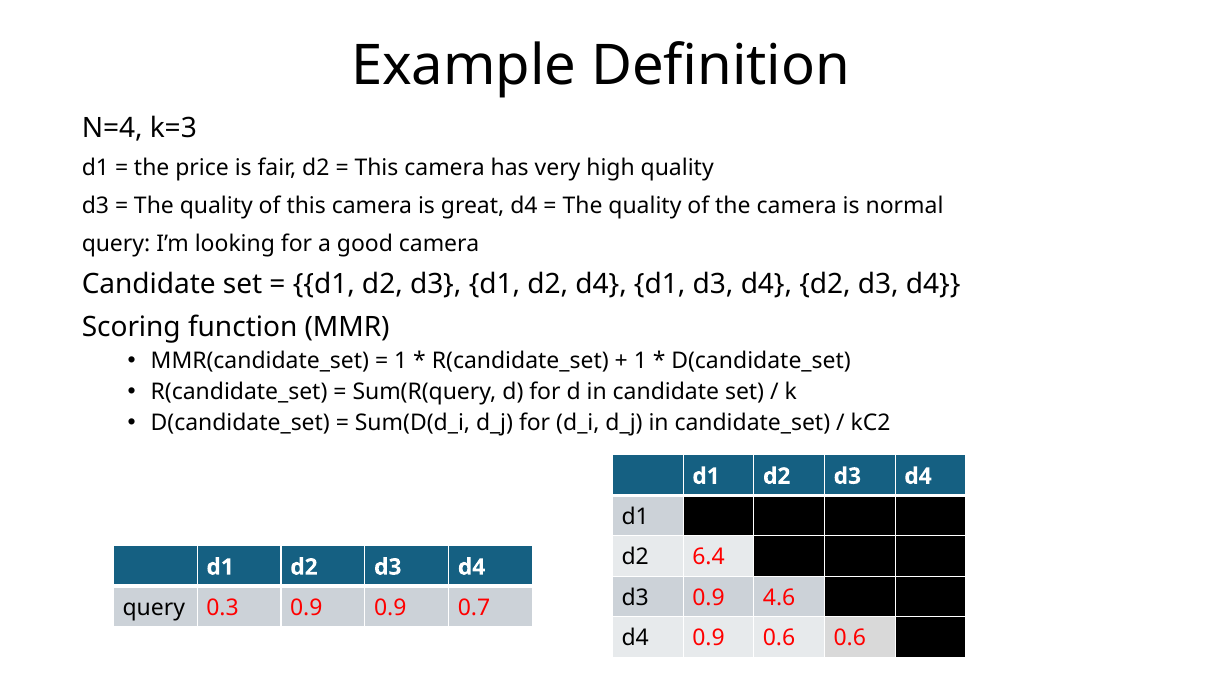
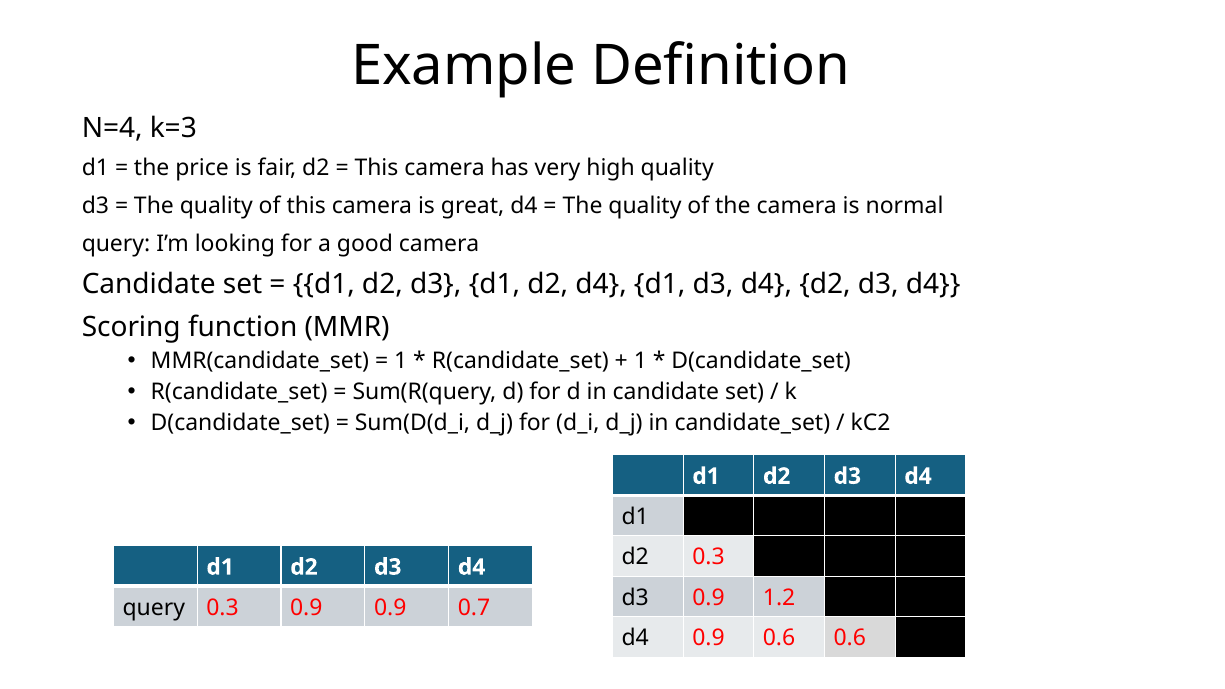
d2 6.4: 6.4 -> 0.3 (709, 557)
4.6: 4.6 -> 1.2 (779, 598)
